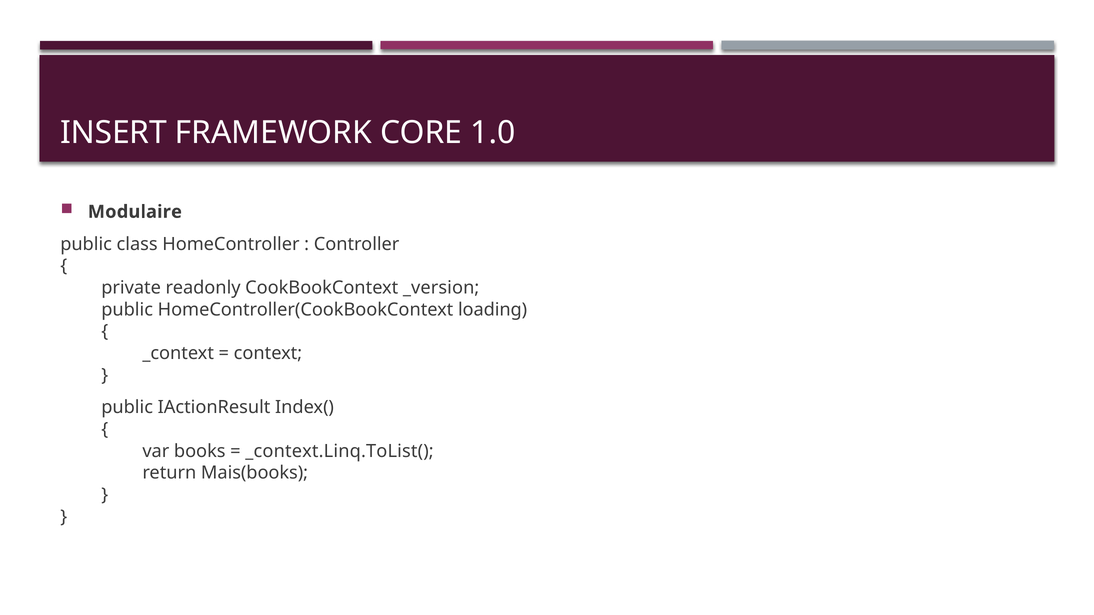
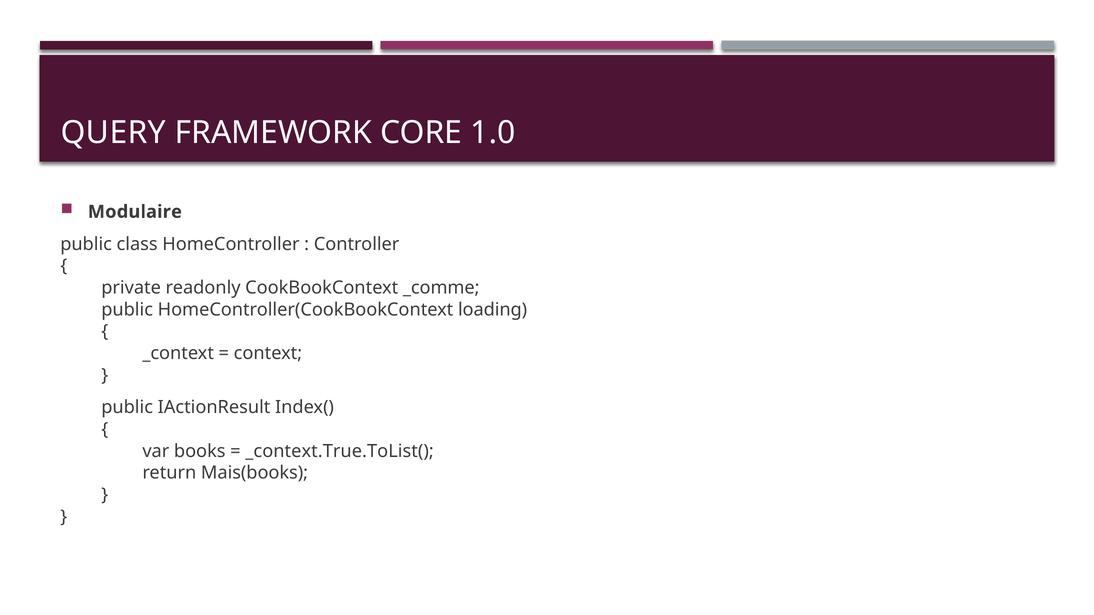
INSERT: INSERT -> QUERY (113, 133)
_version: _version -> _comme (441, 288)
_context.Linq.ToList(: _context.Linq.ToList( -> _context.True.ToList( (340, 451)
